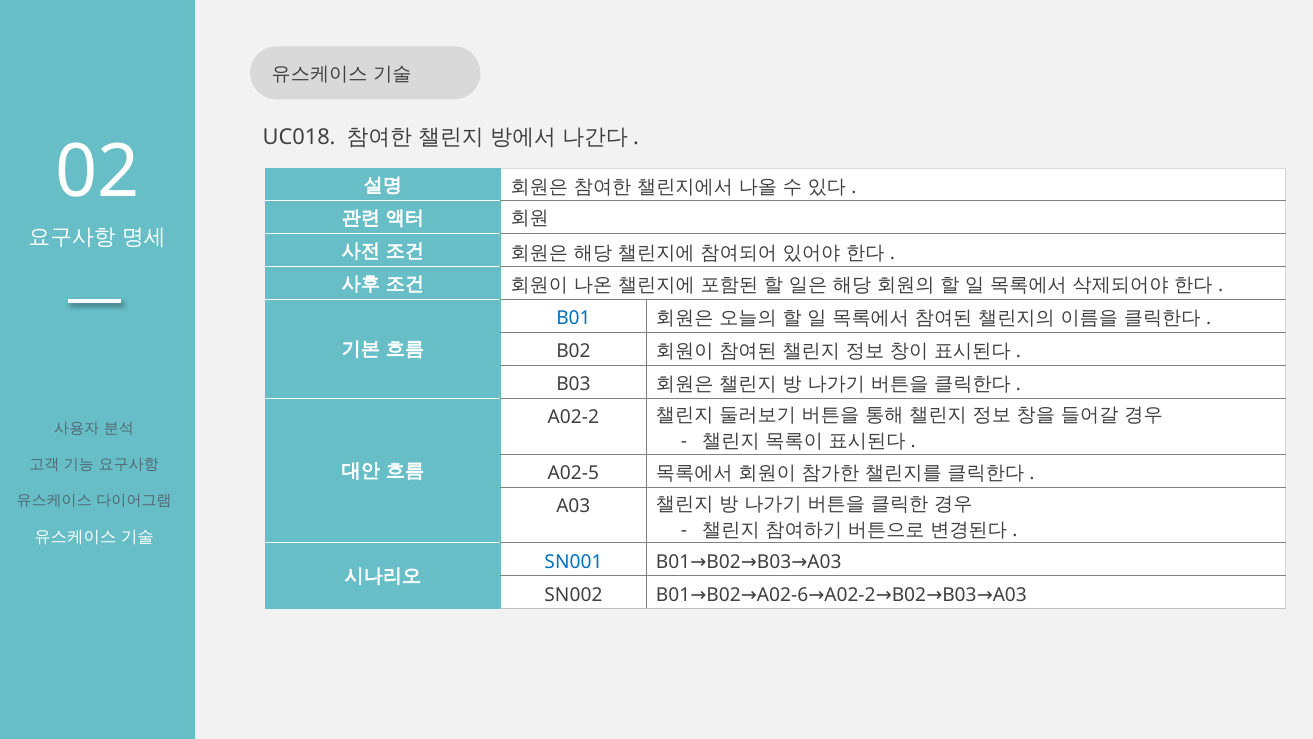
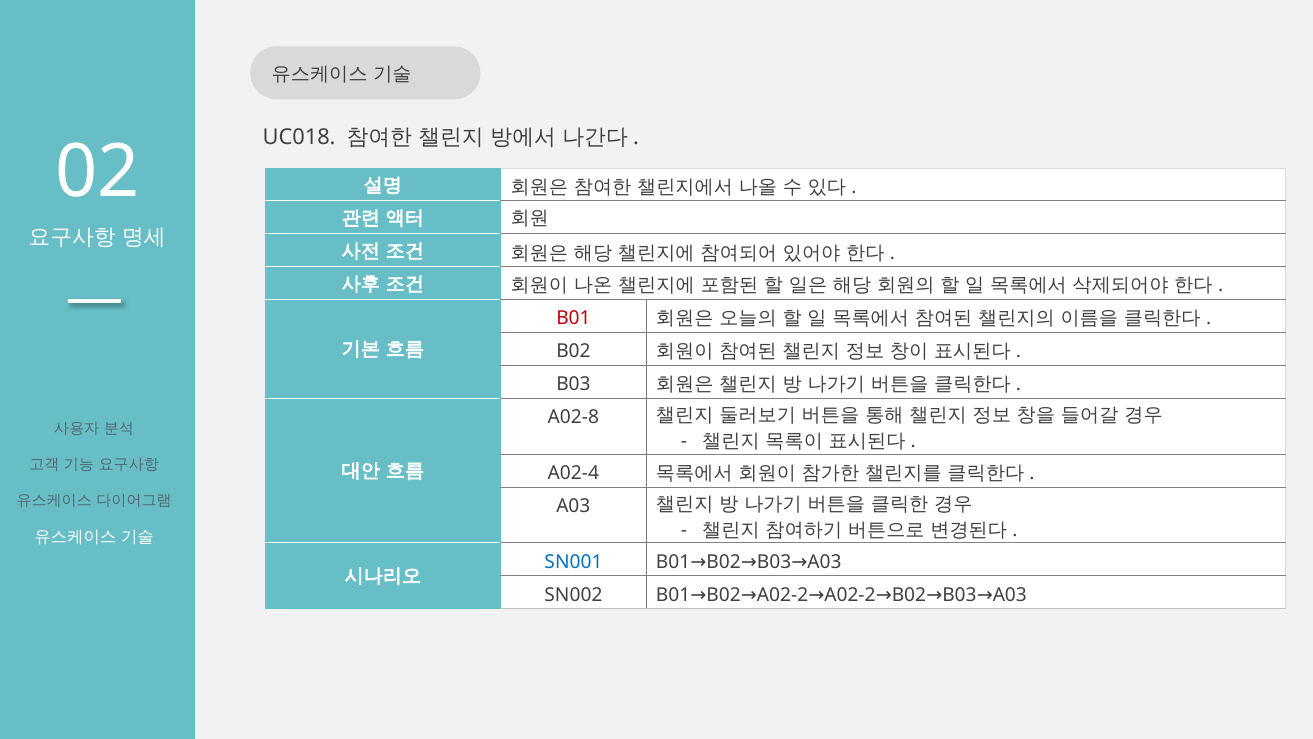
B01 colour: blue -> red (573, 318)
A02-2: A02-2 -> A02-8 (573, 417)
A02-5: A02-5 -> A02-4 (573, 473)
B02 A02-6: A02-6 -> A02-2 (783, 594)
